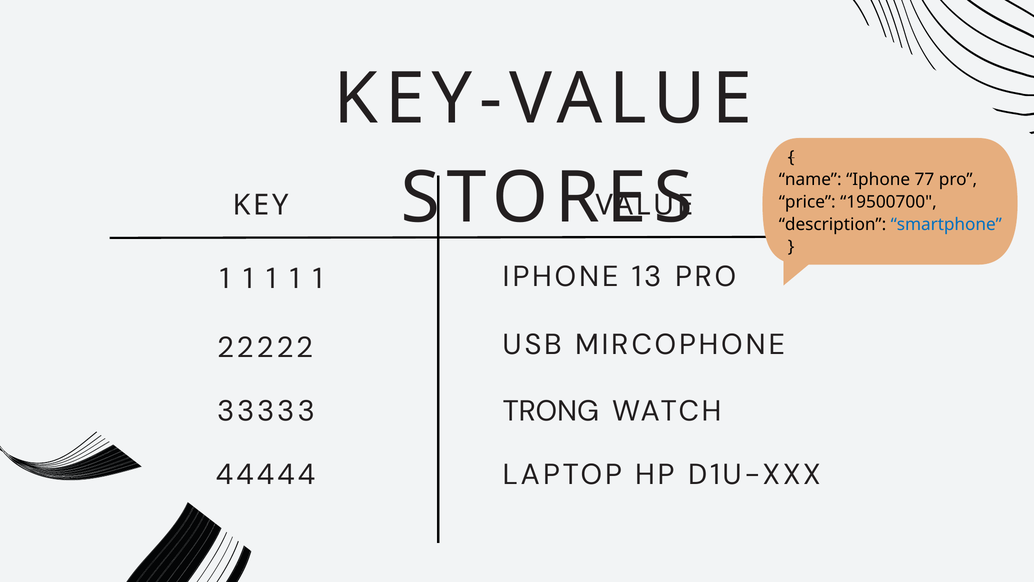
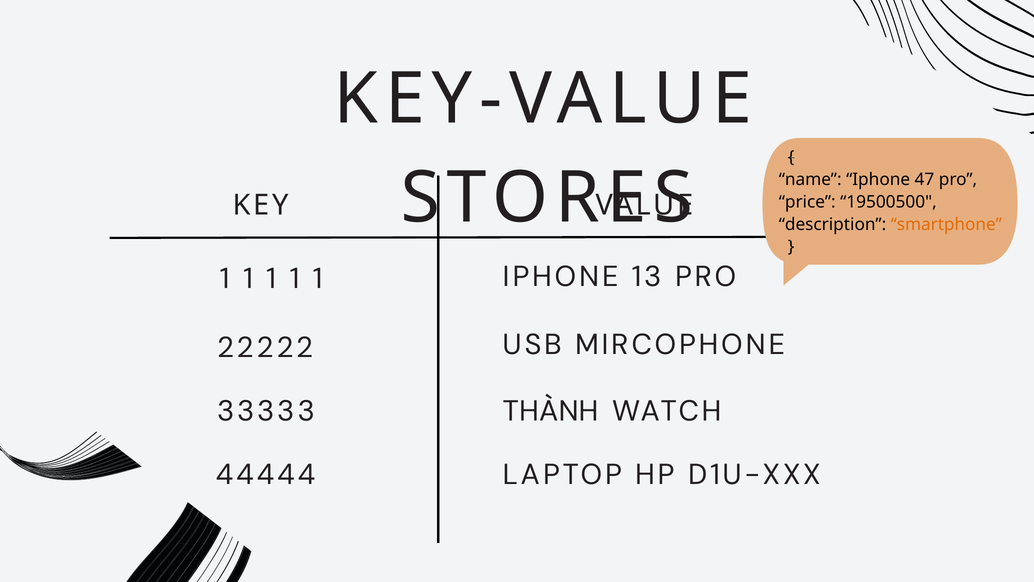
77: 77 -> 47 (924, 179)
19500700: 19500700 -> 19500500 (888, 202)
smartphone colour: blue -> orange (946, 224)
TRONG: TRONG -> THÀNH (551, 411)
